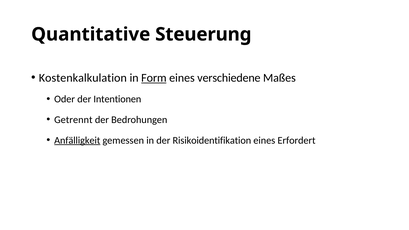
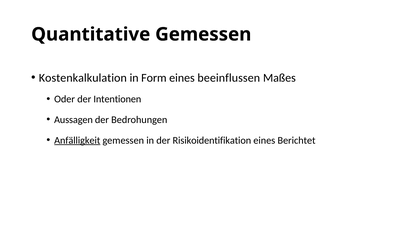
Quantitative Steuerung: Steuerung -> Gemessen (203, 34)
Form underline: present -> none (154, 78)
verschiedene: verschiedene -> beeinflussen (229, 78)
Getrennt: Getrennt -> Aussagen (73, 120)
Erfordert: Erfordert -> Berichtet (297, 140)
